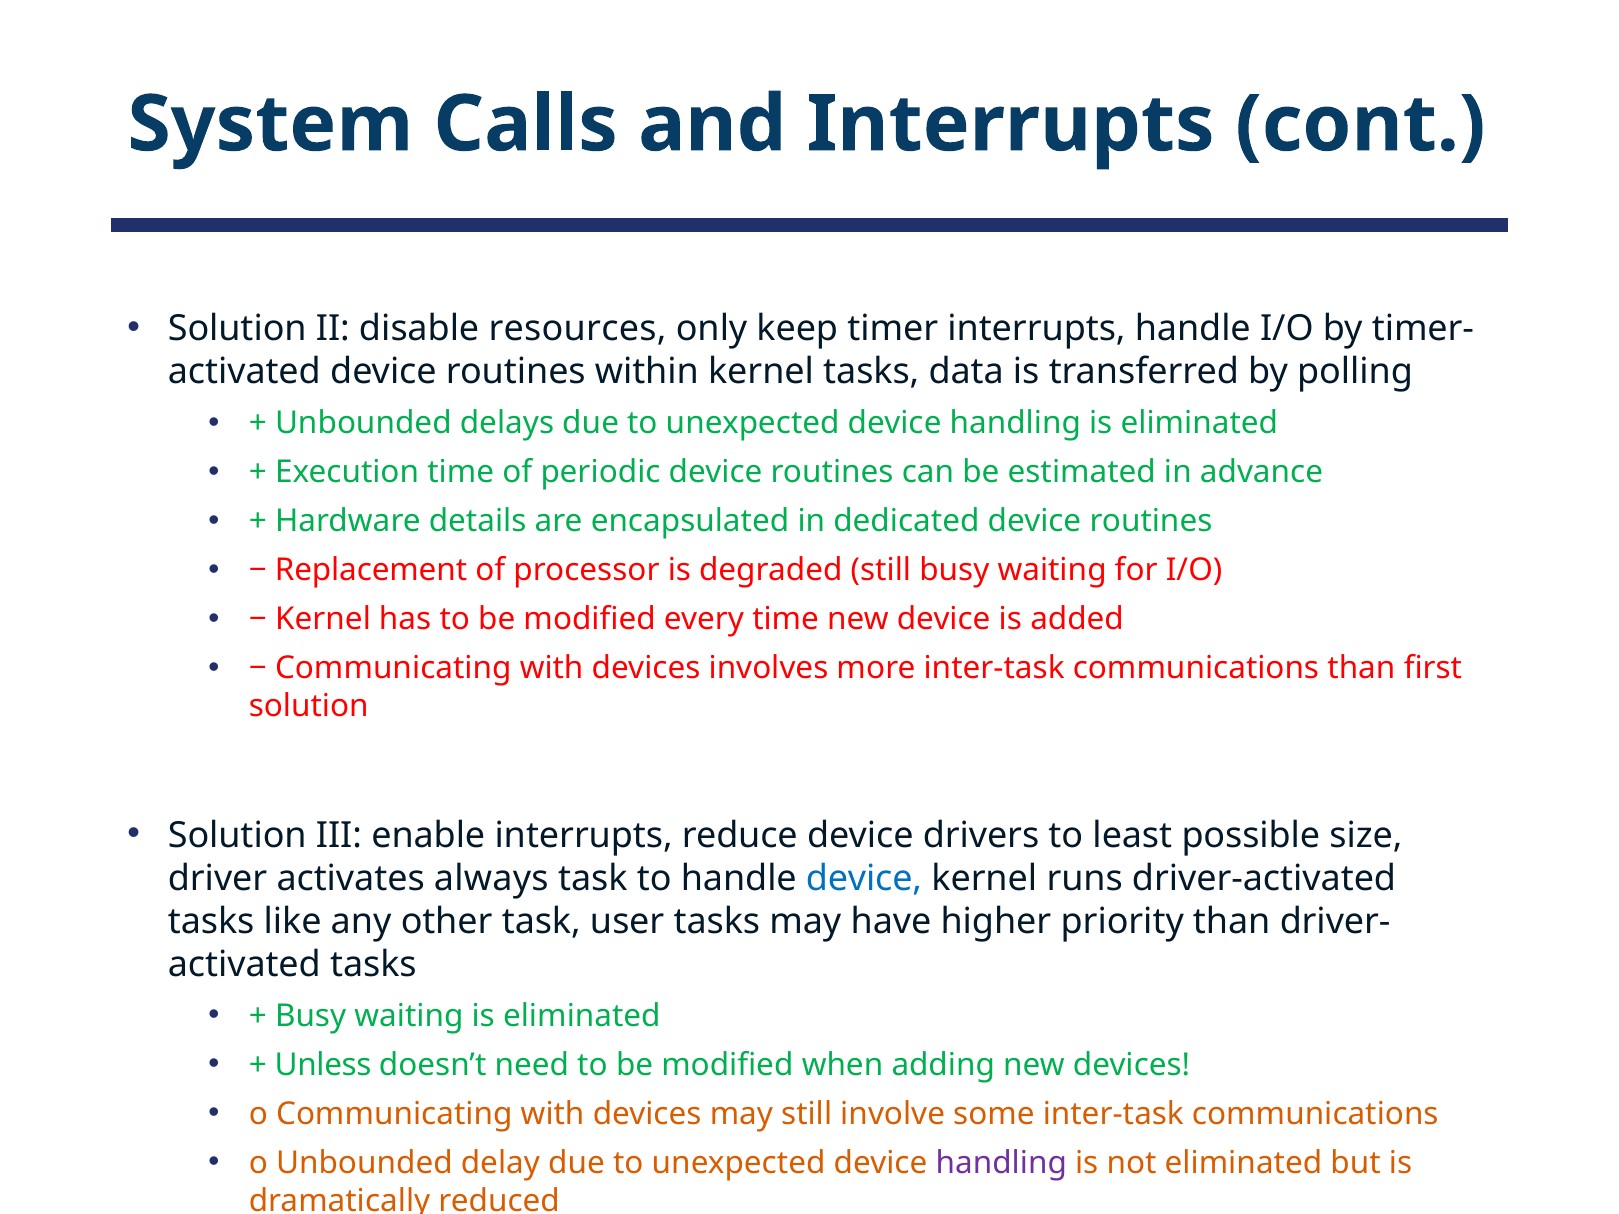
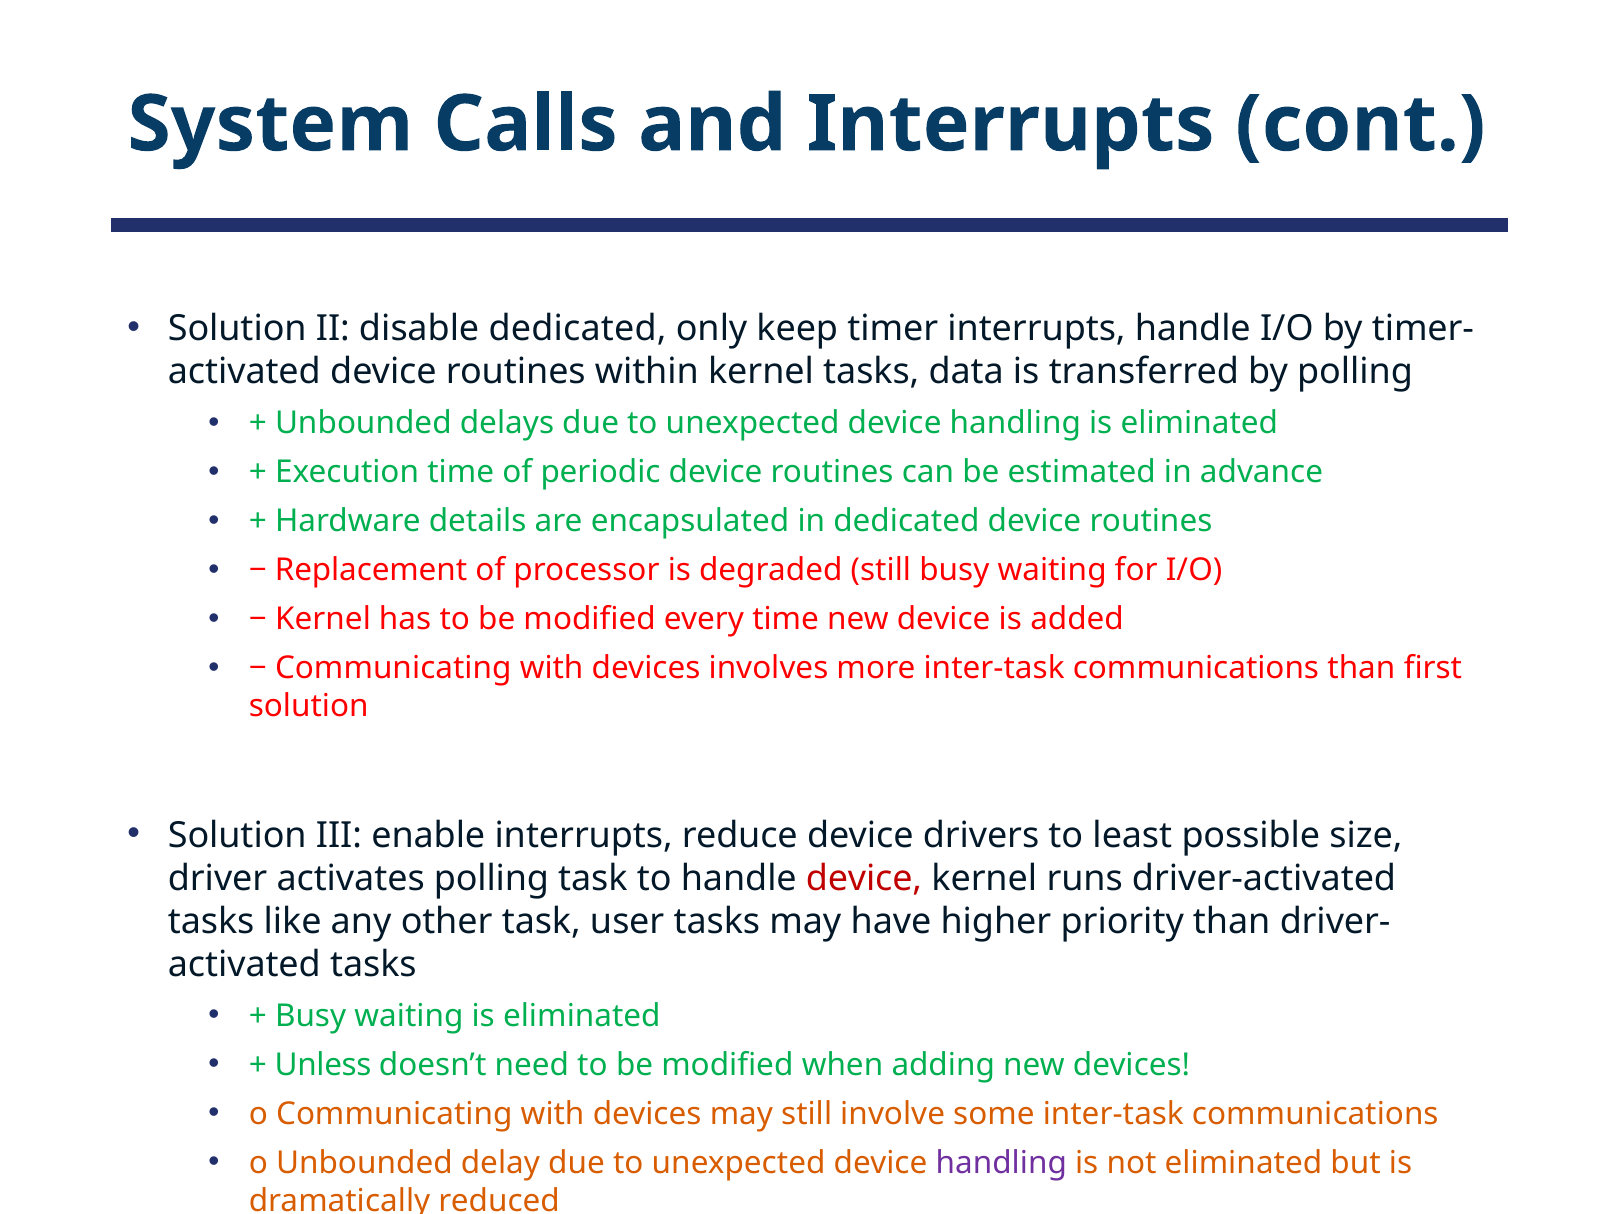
disable resources: resources -> dedicated (578, 329)
activates always: always -> polling (491, 879)
device colour: blue -> red (864, 879)
